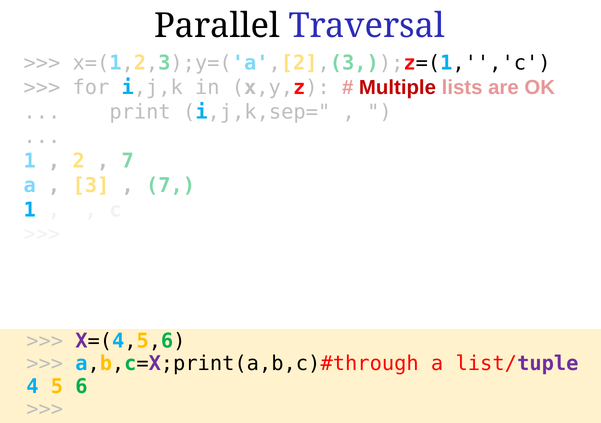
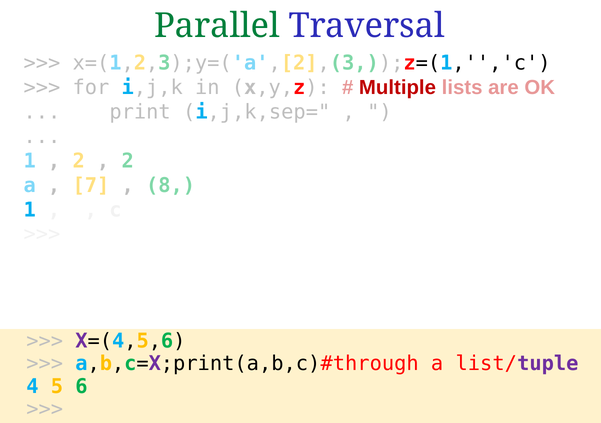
Parallel colour: black -> green (217, 26)
7: 7 -> 2 (128, 161)
3: 3 -> 7 (91, 186)
7: 7 -> 8 (171, 186)
